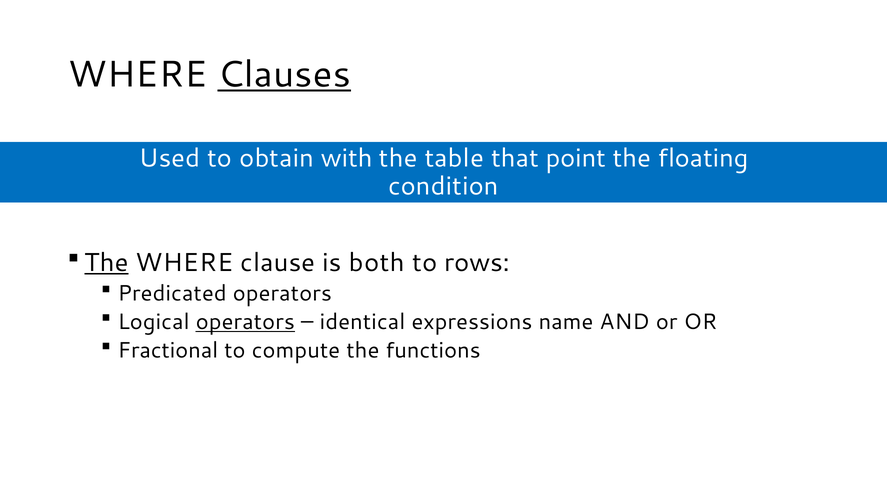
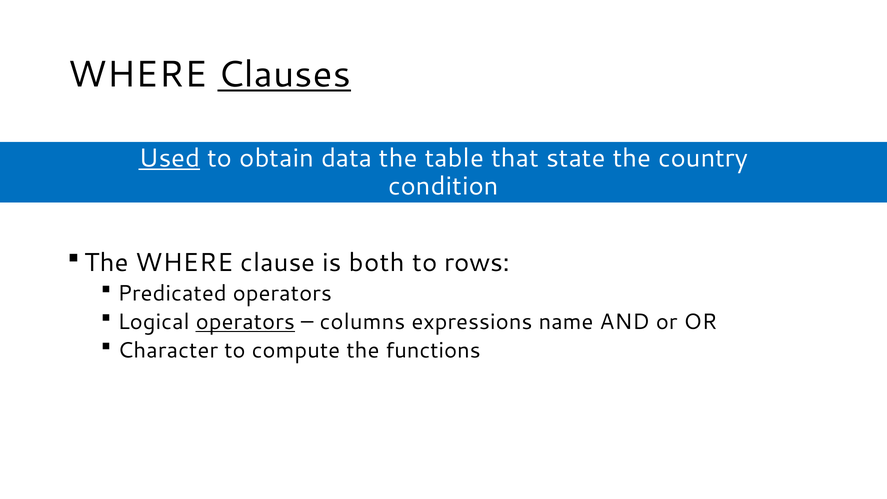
Used underline: none -> present (169, 158)
with: with -> data (347, 158)
point: point -> state (576, 158)
floating: floating -> country (703, 158)
The underline: present -> none (106, 263)
identical: identical -> columns (362, 322)
Fractional: Fractional -> Character (168, 350)
